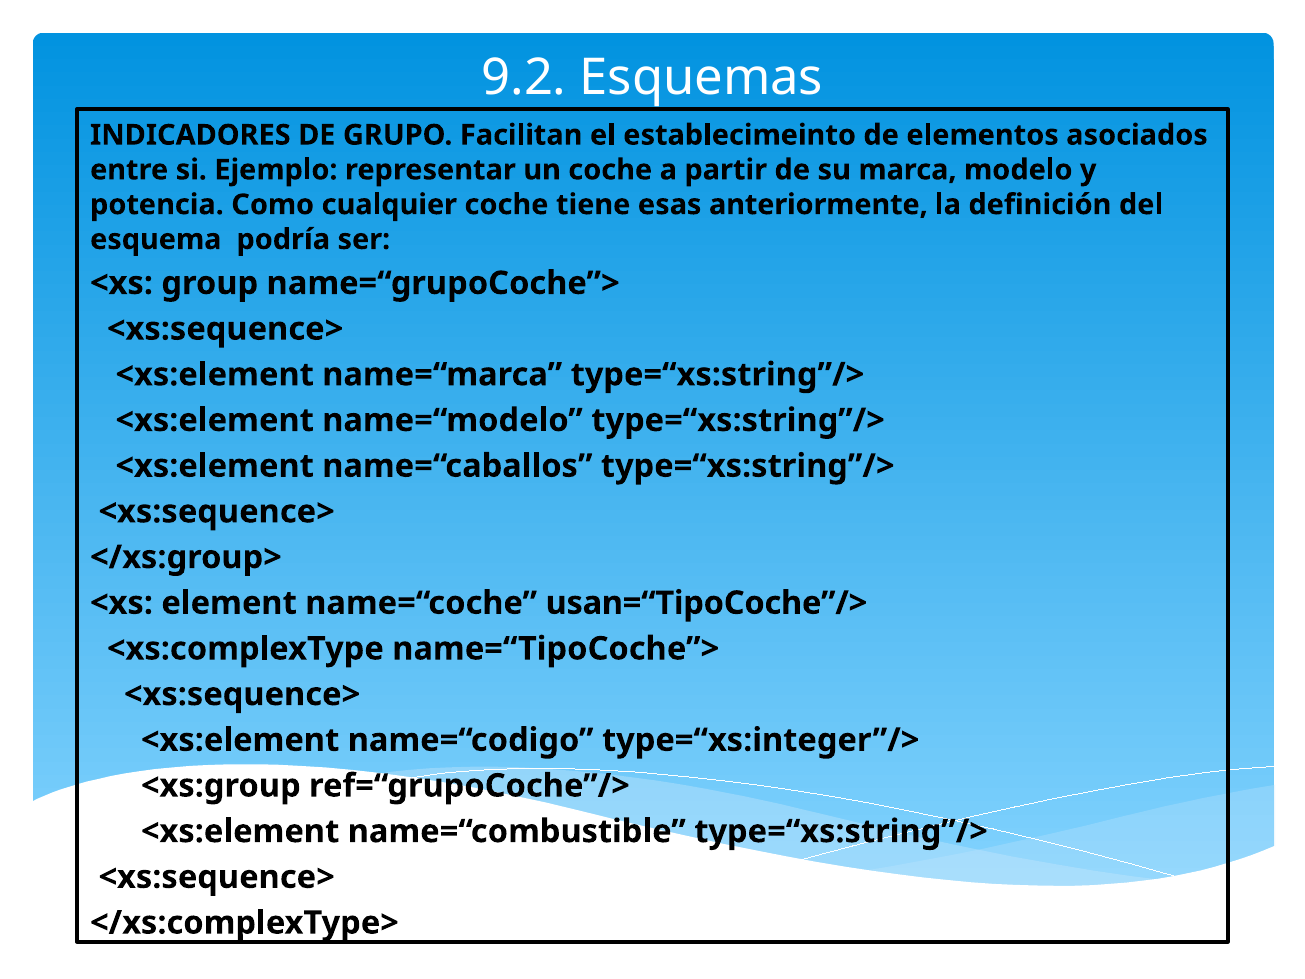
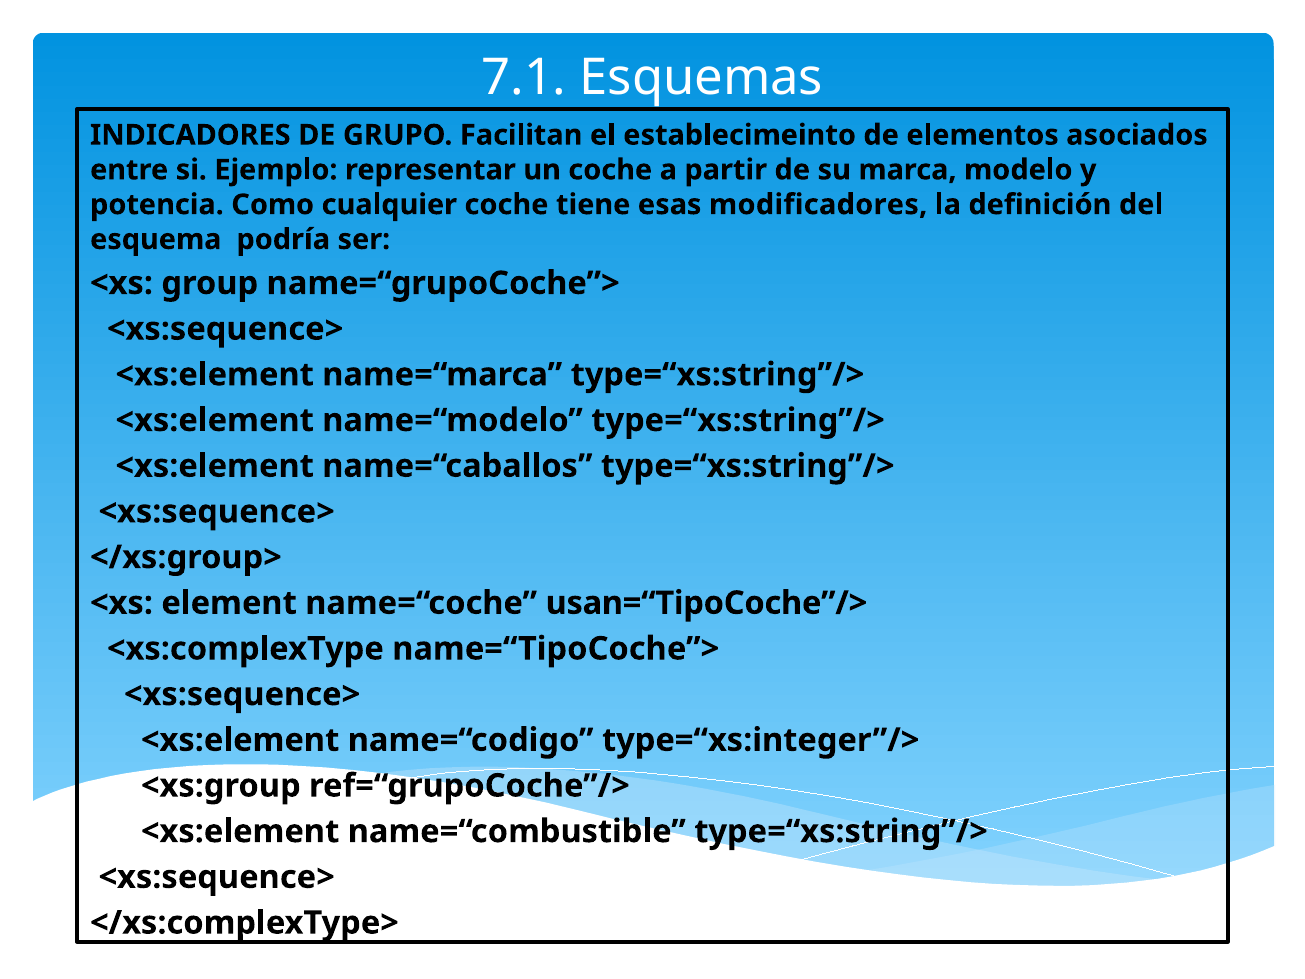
9.2: 9.2 -> 7.1 (524, 78)
anteriormente: anteriormente -> modificadores (818, 205)
